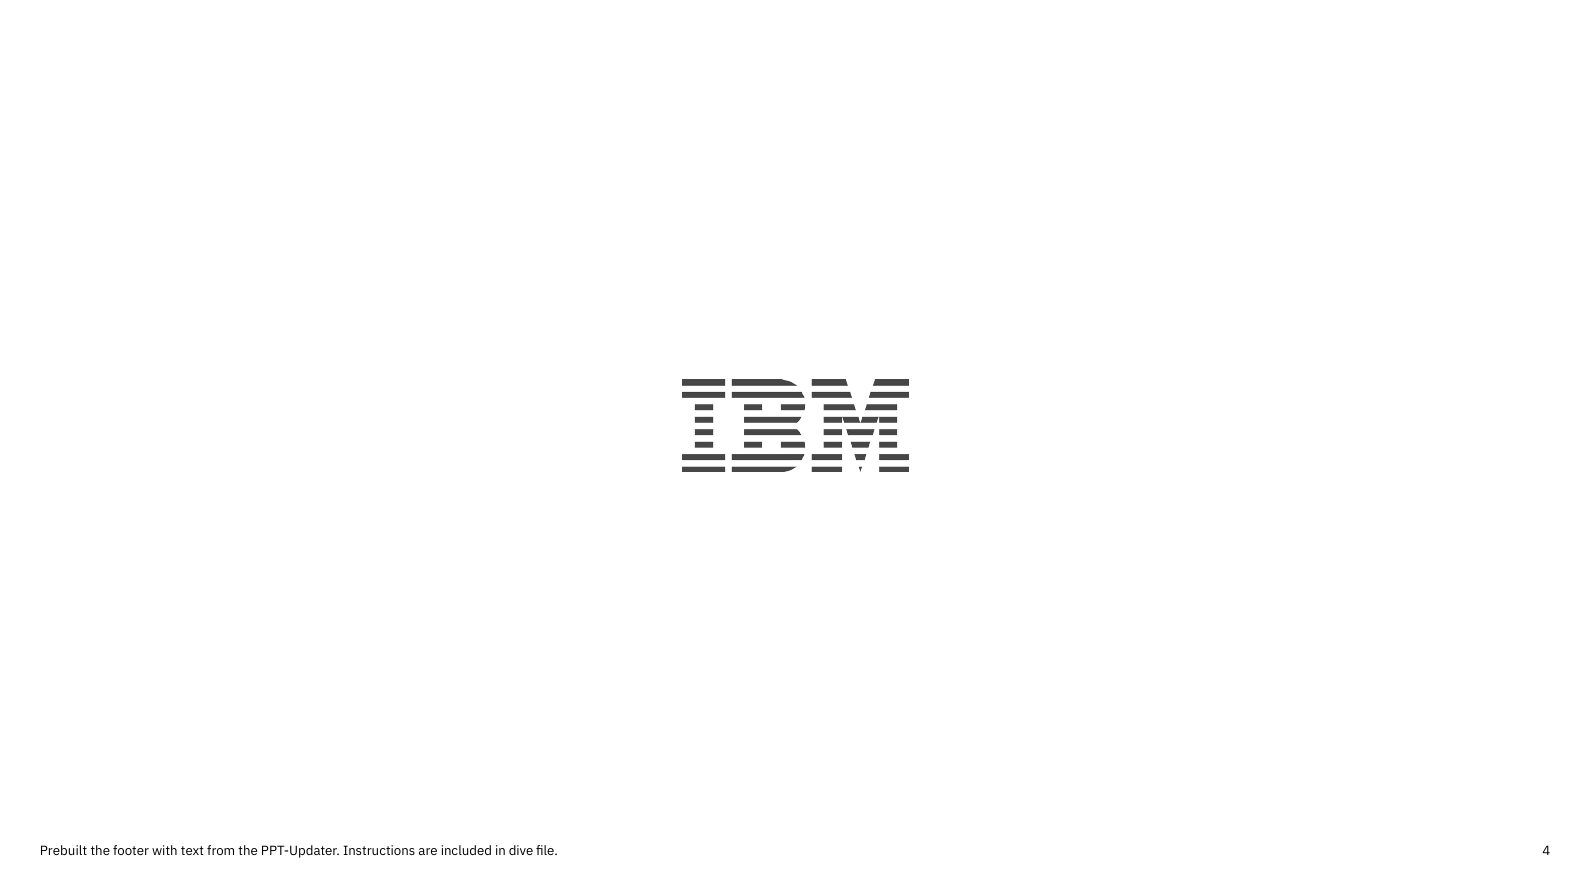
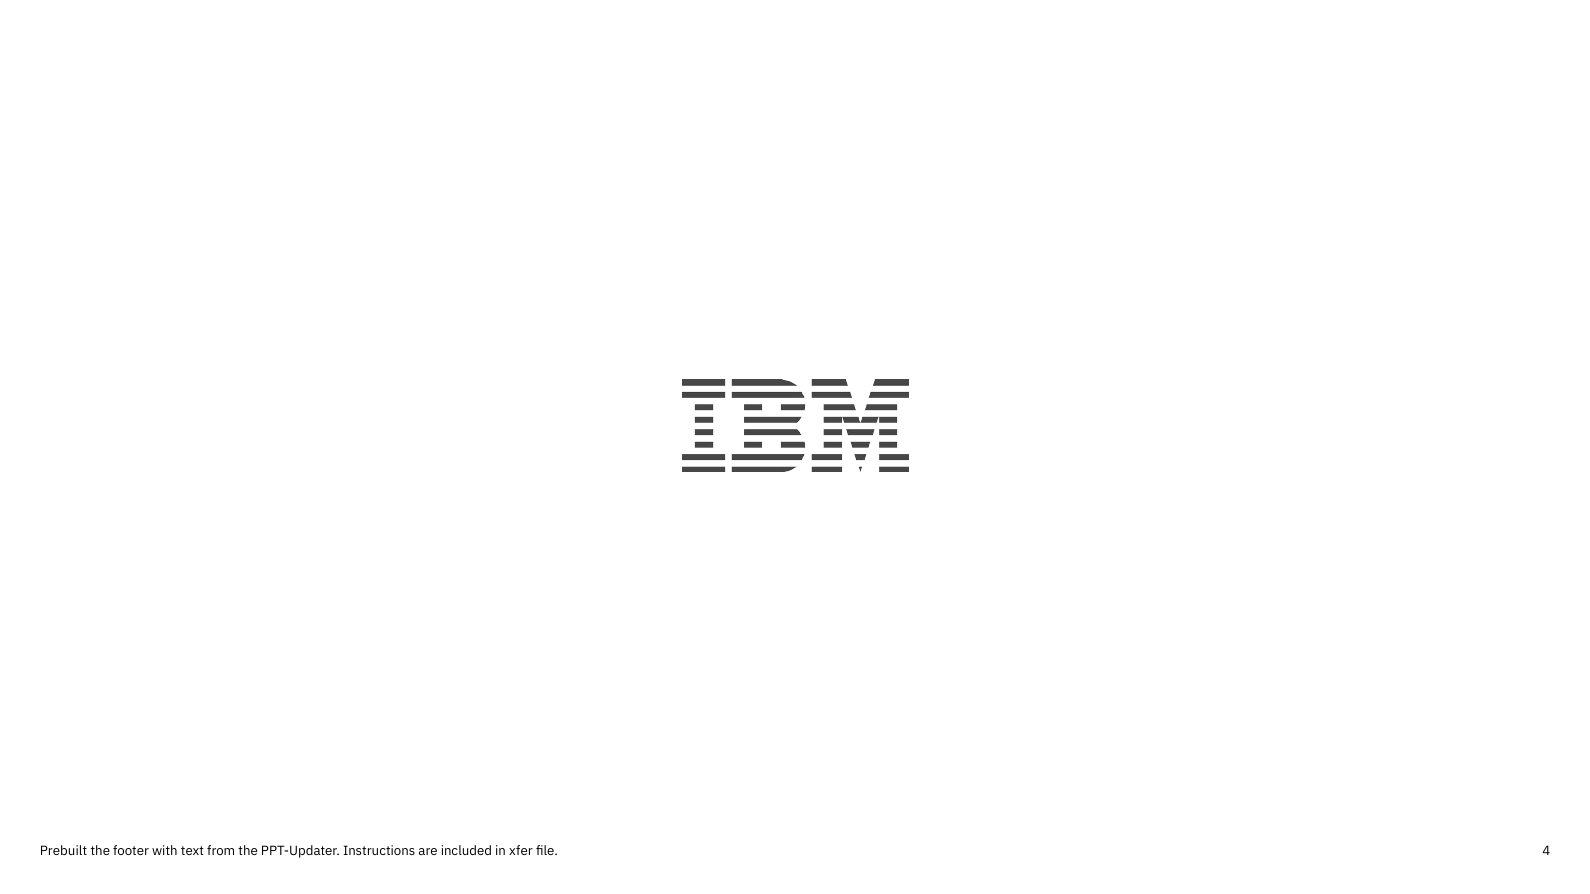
dive: dive -> xfer (521, 851)
